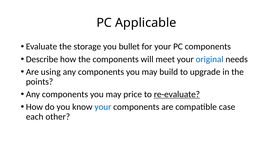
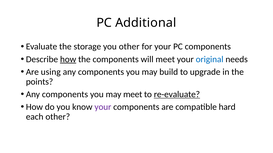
Applicable: Applicable -> Additional (146, 23)
you bullet: bullet -> other (129, 47)
how underline: none -> present (68, 59)
may price: price -> meet (133, 95)
your colour: blue -> purple (103, 107)
case: case -> hard (227, 107)
